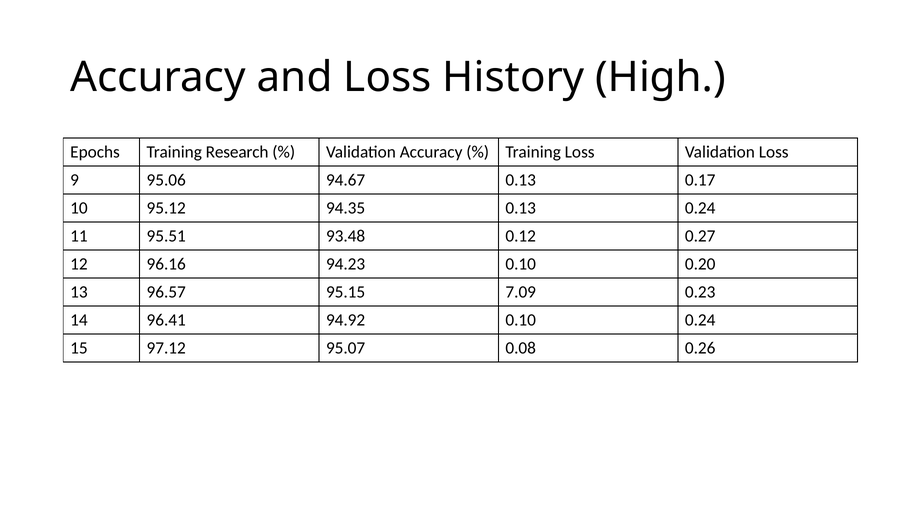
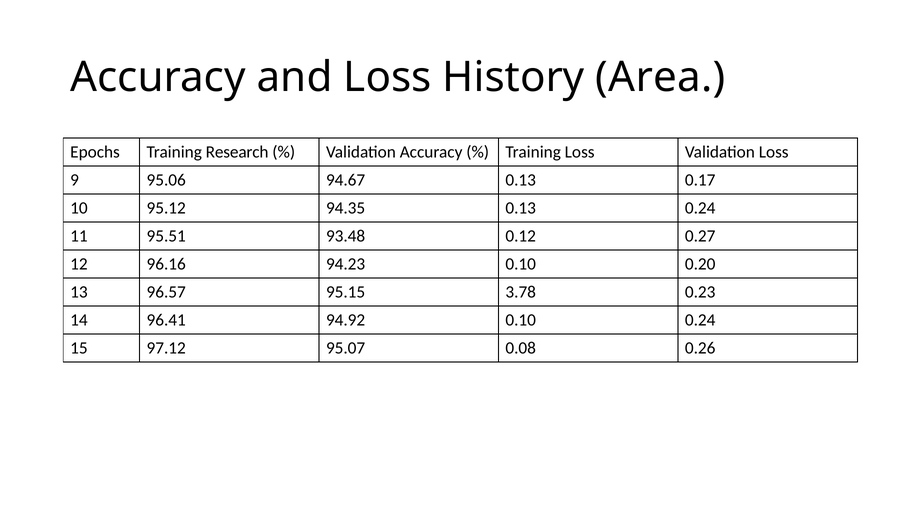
High: High -> Area (660, 77)
7.09: 7.09 -> 3.78 (521, 292)
